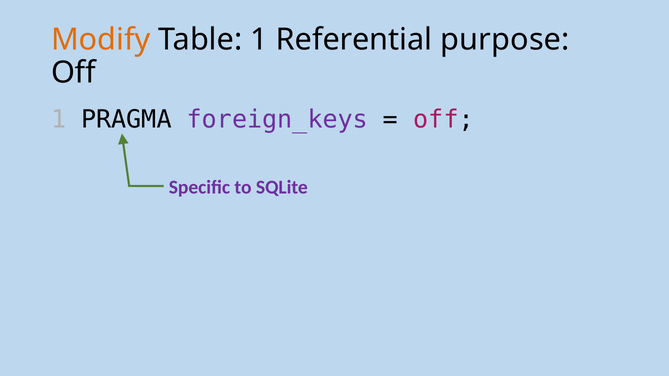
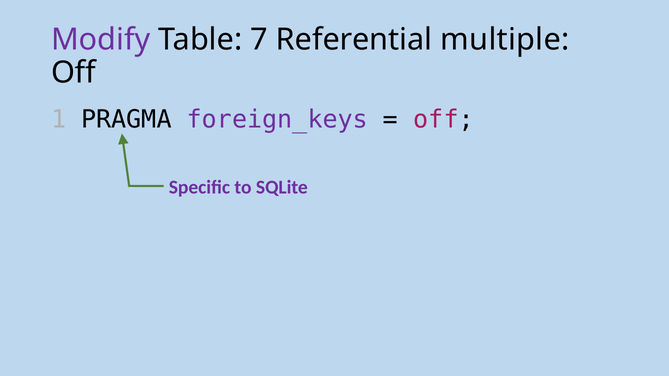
Modify colour: orange -> purple (101, 40)
Table 1: 1 -> 7 (259, 40)
purpose: purpose -> multiple (505, 40)
